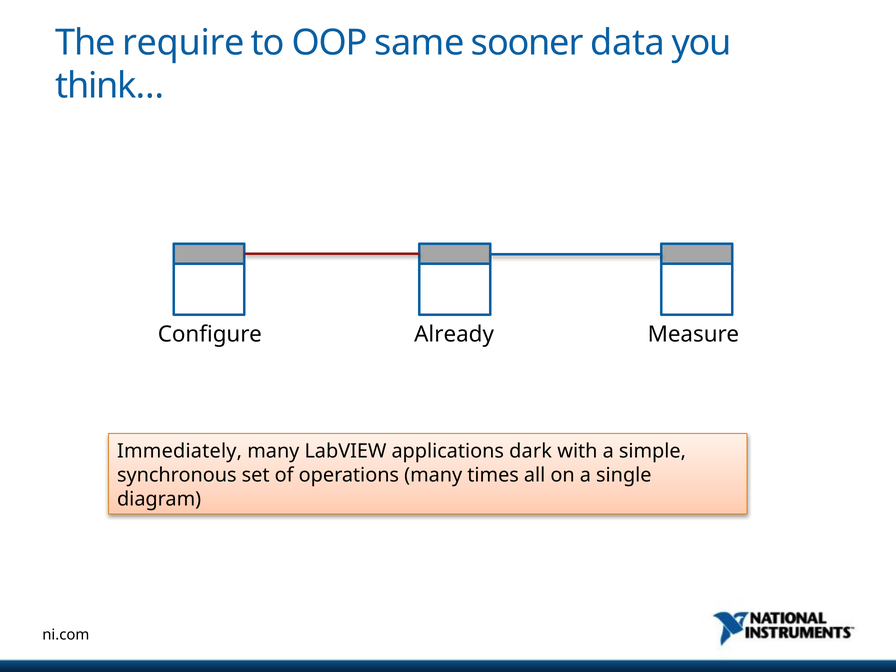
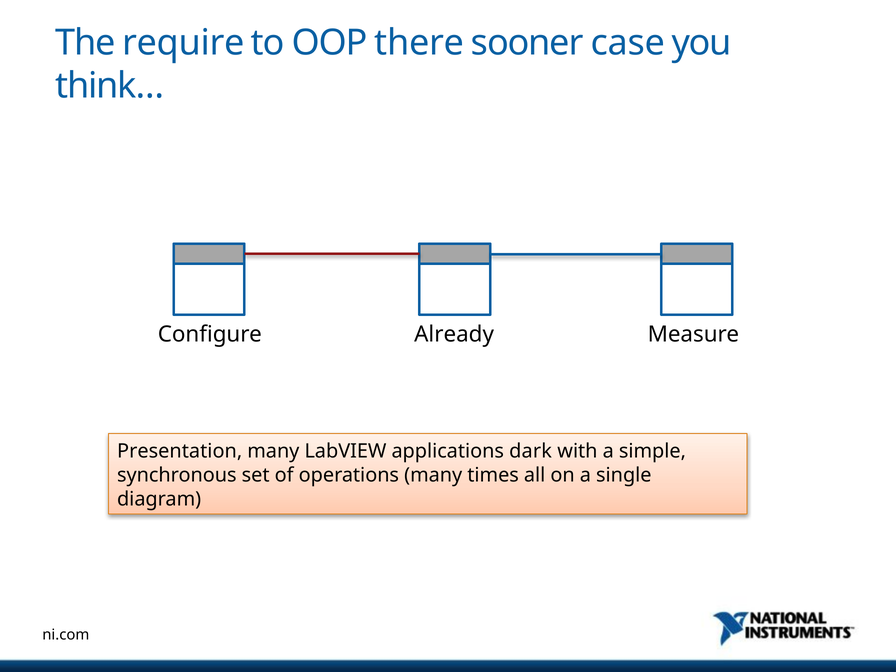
same: same -> there (419, 43)
data: data -> case (628, 43)
Immediately: Immediately -> Presentation (180, 451)
